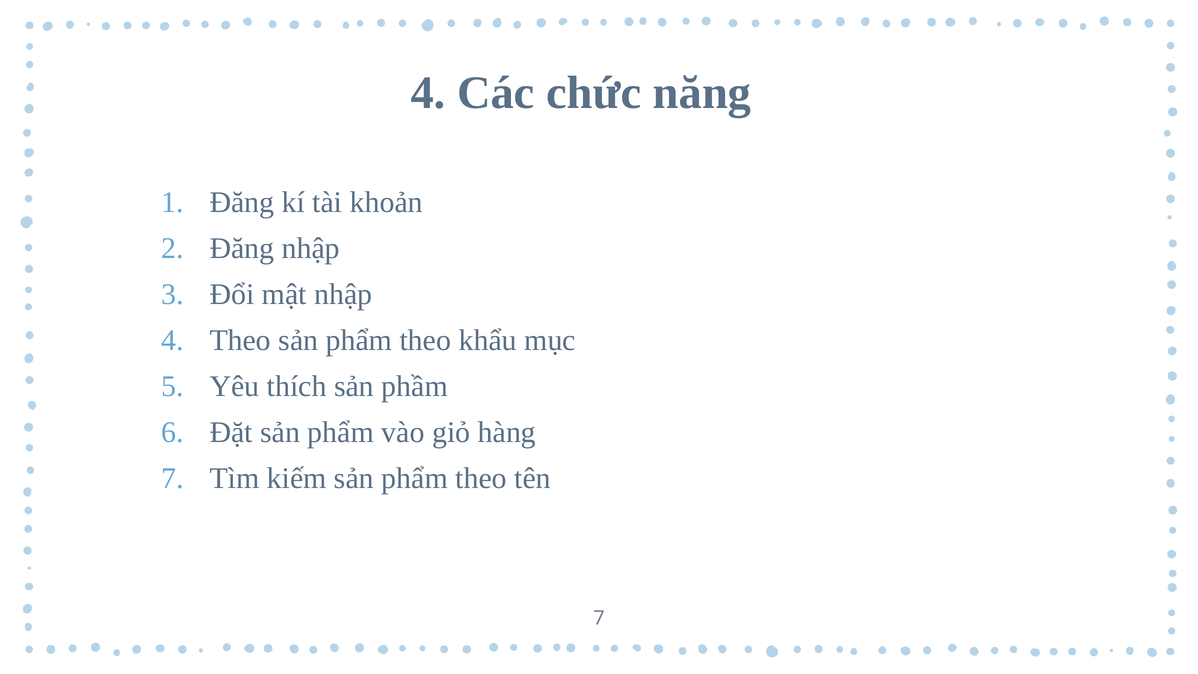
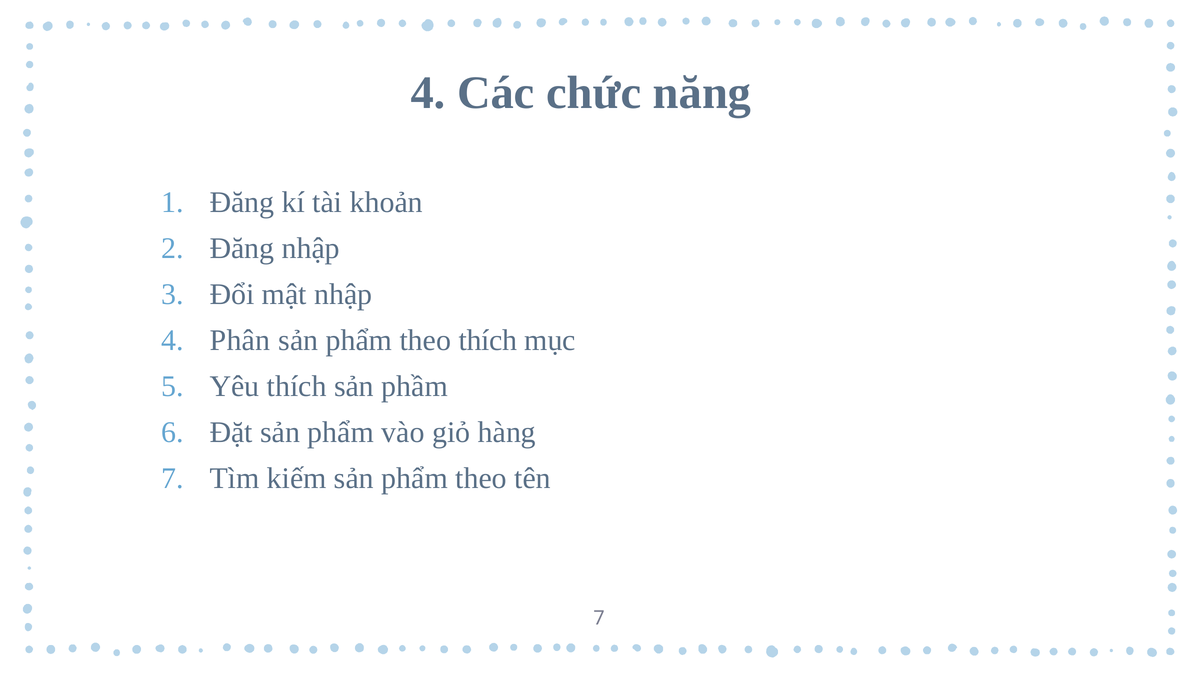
4 Theo: Theo -> Phân (240, 340)
theo khẩu: khẩu -> thích (488, 340)
